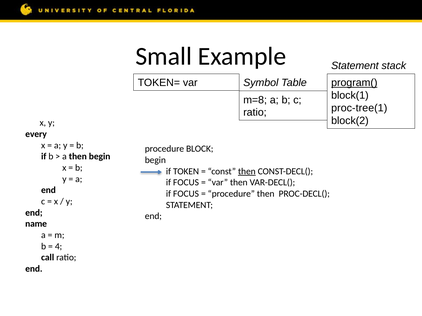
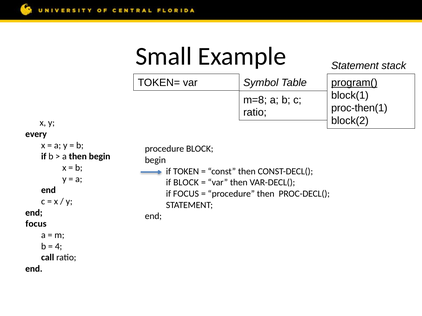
proc-tree(1: proc-tree(1 -> proc-then(1 (359, 108)
then underline: present -> none (247, 172)
FOCUS: FOCUS -> BLOCK (186, 183)
name: name -> focus (36, 224)
